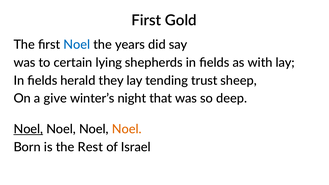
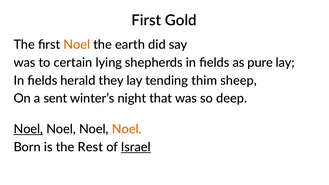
Noel colour: blue -> orange (77, 45)
years: years -> earth (130, 45)
with: with -> pure (260, 63)
trust: trust -> thim (204, 81)
give: give -> sent (55, 99)
Israel underline: none -> present (136, 147)
